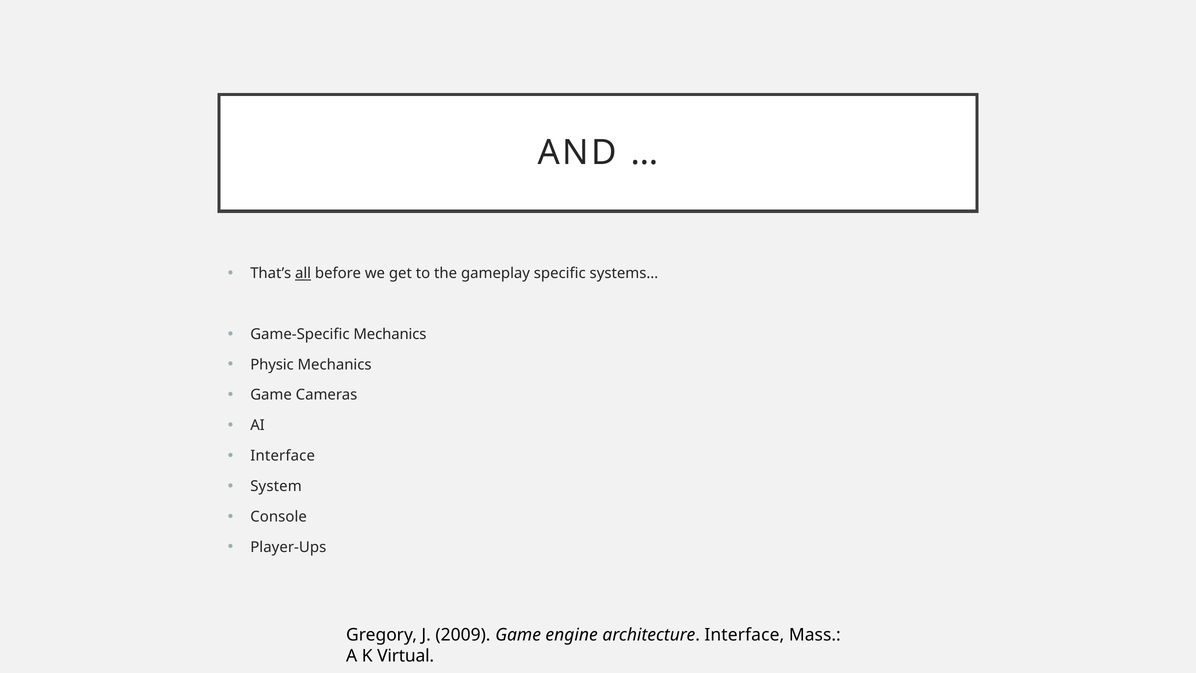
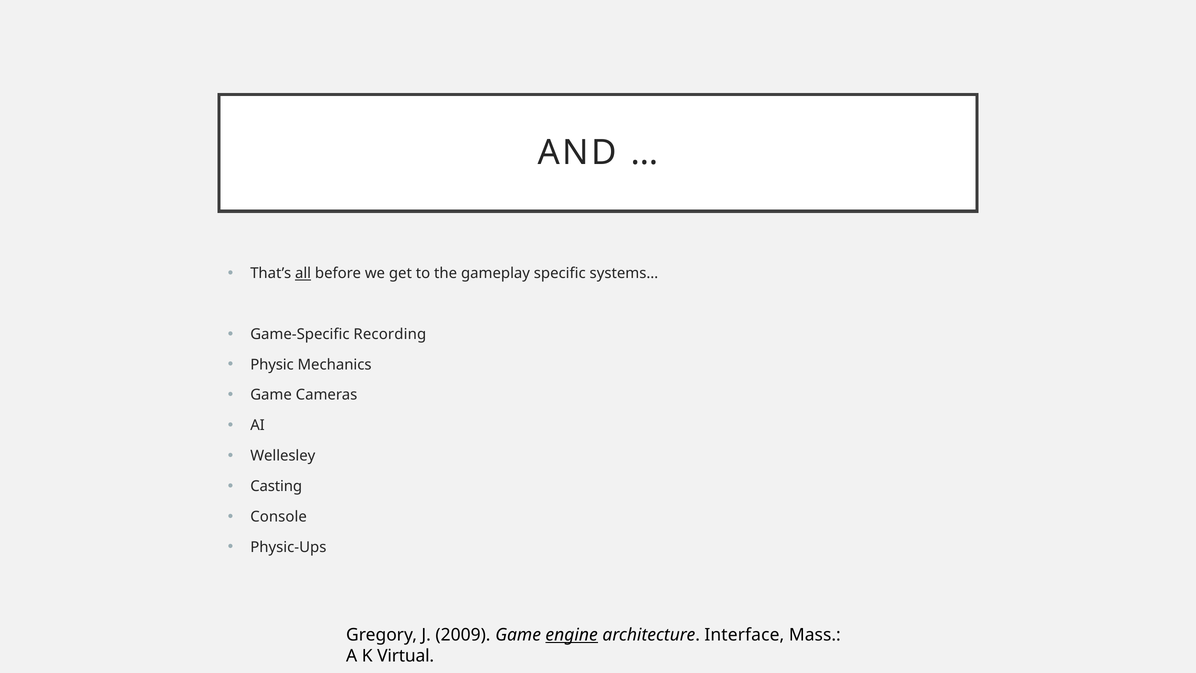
Game-Specific Mechanics: Mechanics -> Recording (390, 334)
Interface: Interface -> Wellesley (283, 456)
System: System -> Casting (276, 486)
Player-Ups: Player-Ups -> Physic-Ups (288, 547)
engine underline: none -> present (572, 635)
